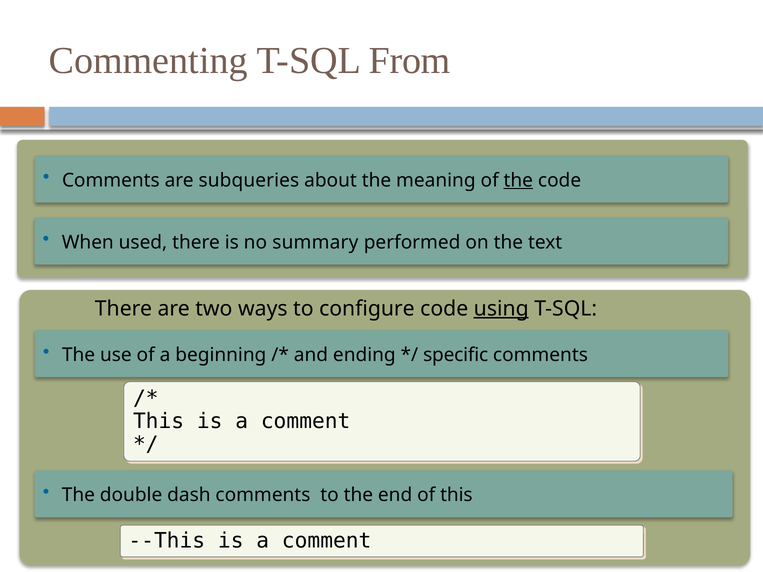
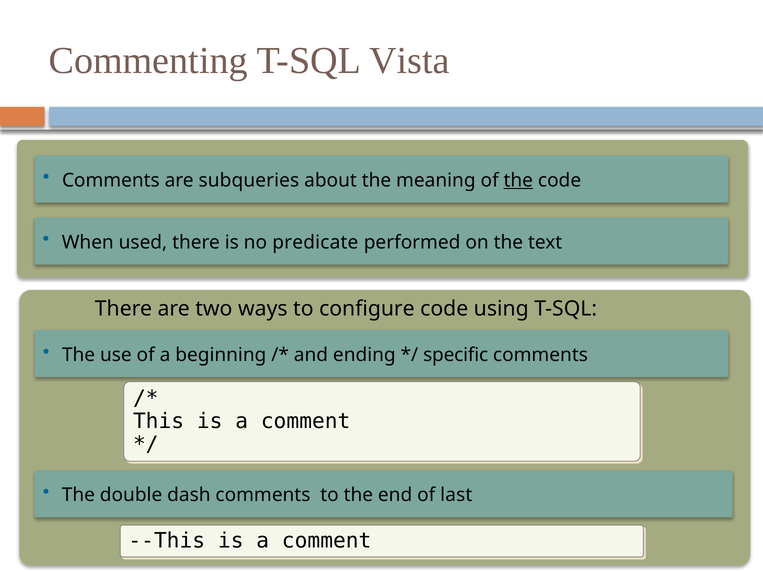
From: From -> Vista (409, 61)
summary: summary -> predicate (315, 242)
using underline: present -> none (501, 309)
of this: this -> last (456, 495)
